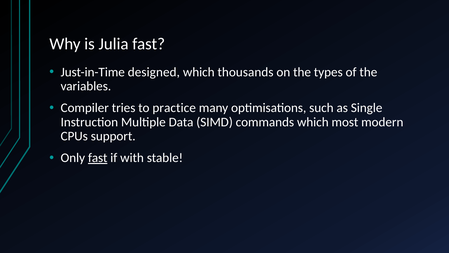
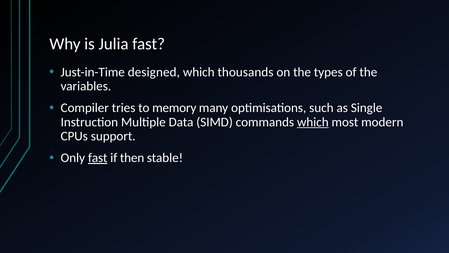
practice: practice -> memory (174, 108)
which underline: none -> present (313, 122)
with: with -> then (132, 158)
